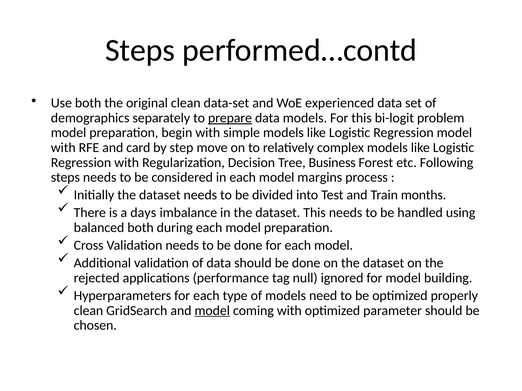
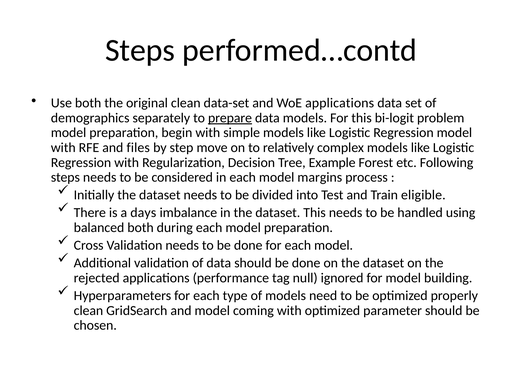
WoE experienced: experienced -> applications (340, 103)
card: card -> files (138, 148)
Business: Business -> Example (332, 163)
months: months -> eligible (423, 195)
model underline: present -> none (212, 311)
